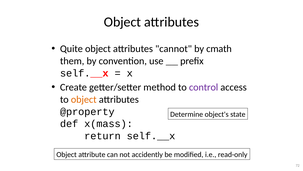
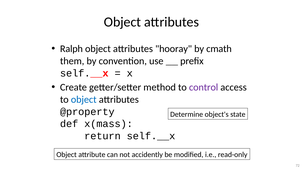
Quite: Quite -> Ralph (71, 49)
cannot: cannot -> hooray (174, 49)
object colour: orange -> blue (84, 99)
